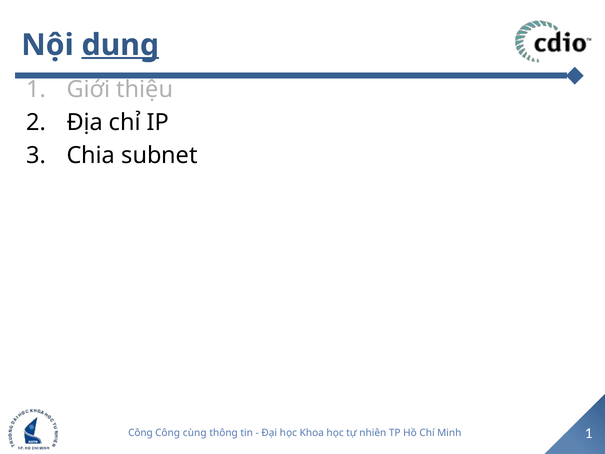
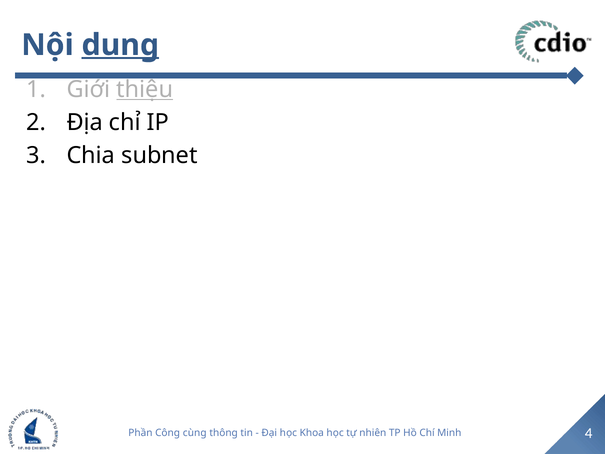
thiệu underline: none -> present (145, 89)
Công: Công -> Phần (140, 433)
Minh 1: 1 -> 4 (589, 433)
